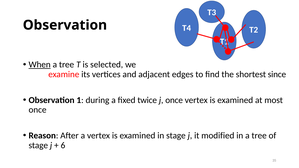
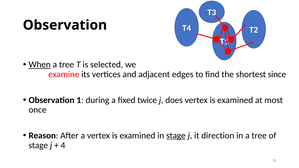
j once: once -> does (174, 100)
stage underline: none -> present (176, 136)
modified: modified -> direction (218, 136)
6: 6 -> 4 (63, 145)
